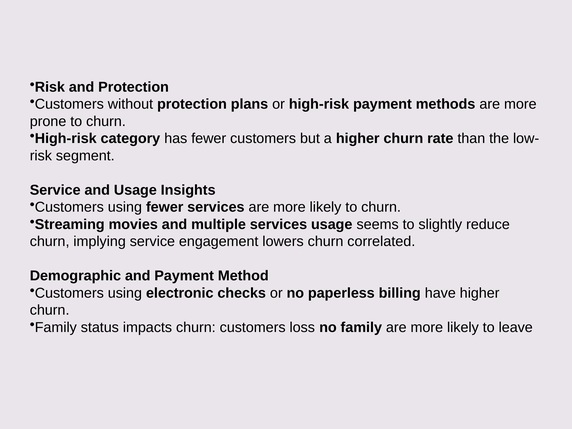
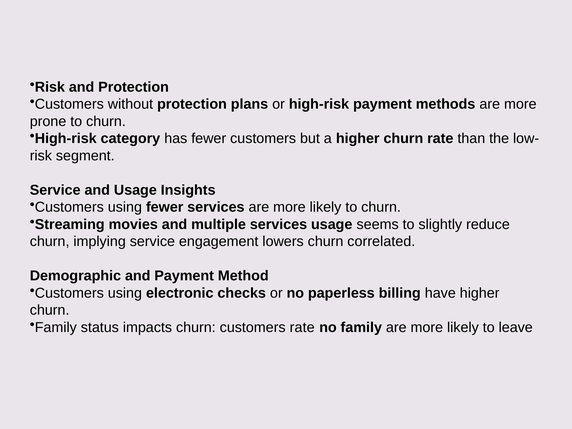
customers loss: loss -> rate (302, 327)
